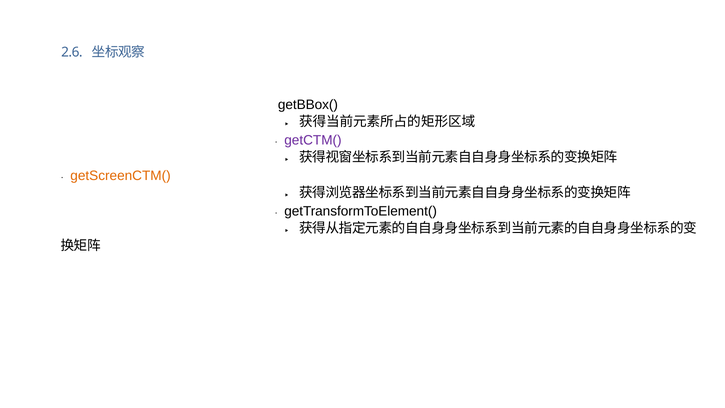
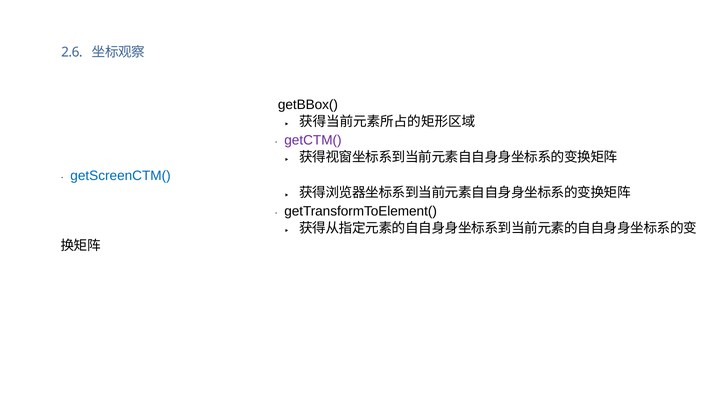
getScreenCTM( colour: orange -> blue (121, 176)
